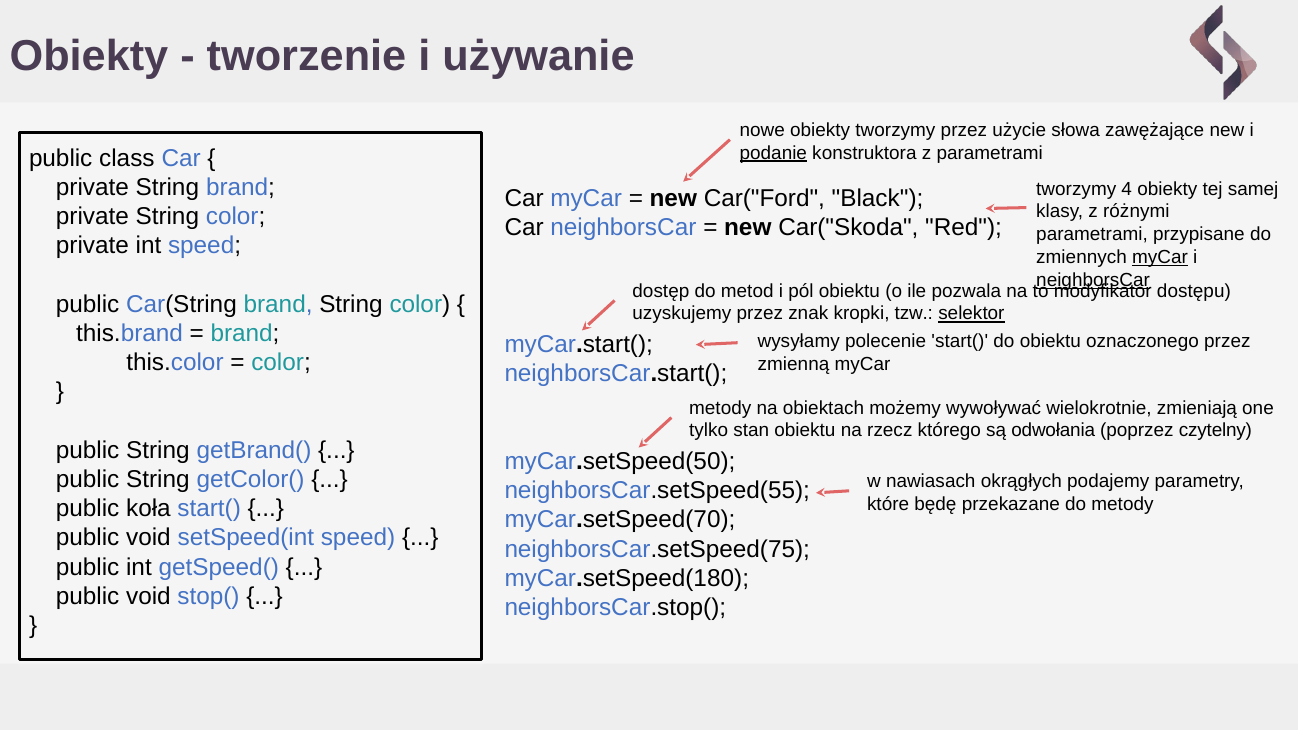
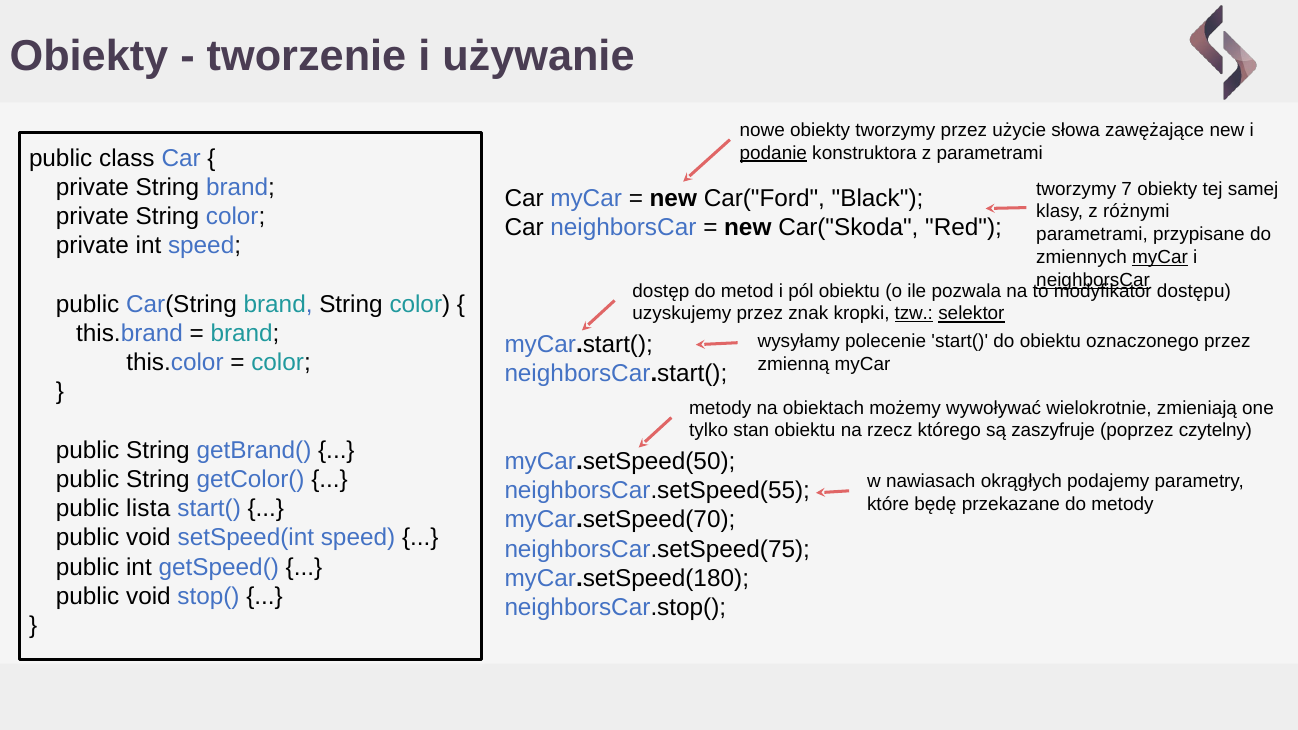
4: 4 -> 7 (1127, 189)
tzw underline: none -> present (914, 314)
odwołania: odwołania -> zaszyfruje (1053, 431)
koła: koła -> lista (148, 509)
